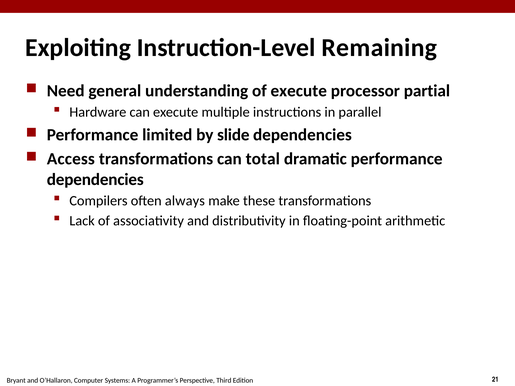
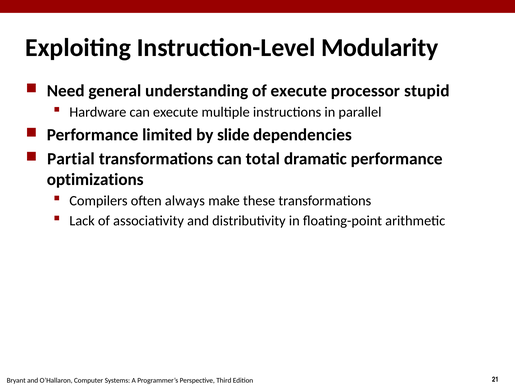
Remaining: Remaining -> Modularity (380, 48)
partial: partial -> stupid (427, 91)
Access: Access -> Partial (71, 159)
dependencies: dependencies -> optimizations (95, 179)
